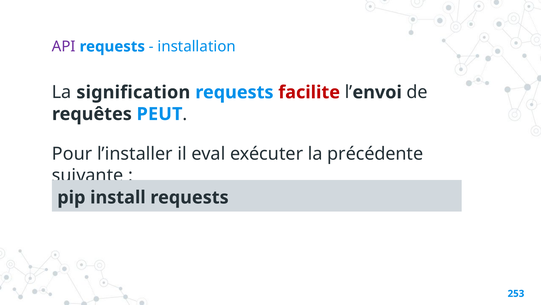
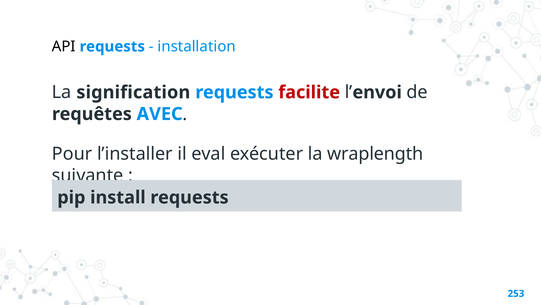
API colour: purple -> black (64, 46)
PEUT: PEUT -> AVEC (160, 114)
précédente: précédente -> wraplength (375, 153)
